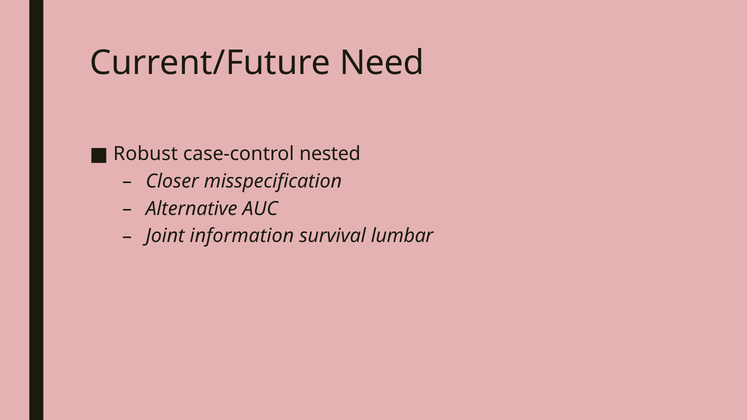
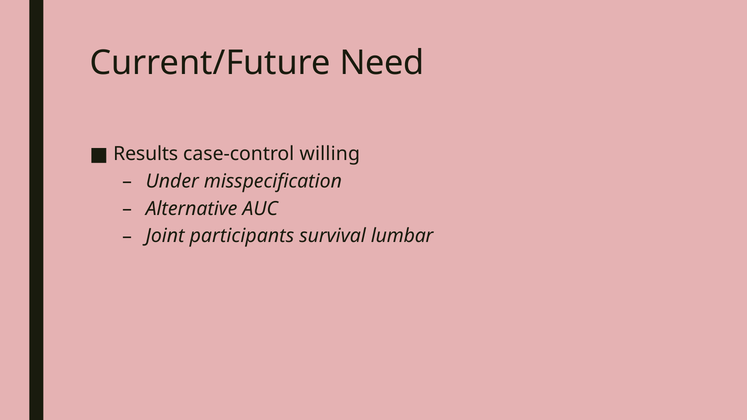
Robust: Robust -> Results (146, 154)
nested: nested -> willing (330, 154)
Closer: Closer -> Under (172, 181)
information: information -> participants (242, 236)
